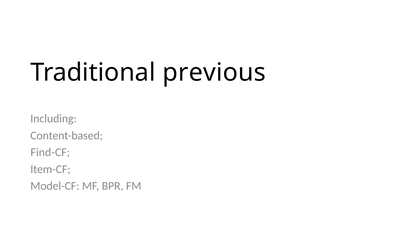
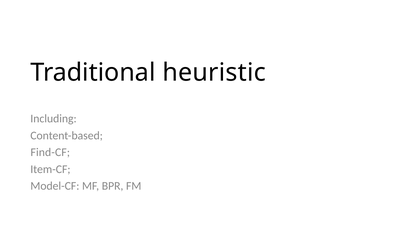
previous: previous -> heuristic (214, 72)
